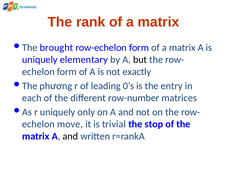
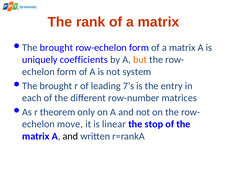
elementary: elementary -> coefficients (84, 60)
but colour: black -> orange (140, 60)
exactly: exactly -> system (137, 72)
phương: phương -> brought (56, 86)
0’s: 0’s -> 7’s (129, 86)
r uniquely: uniquely -> theorem (58, 112)
trivial: trivial -> linear (114, 124)
